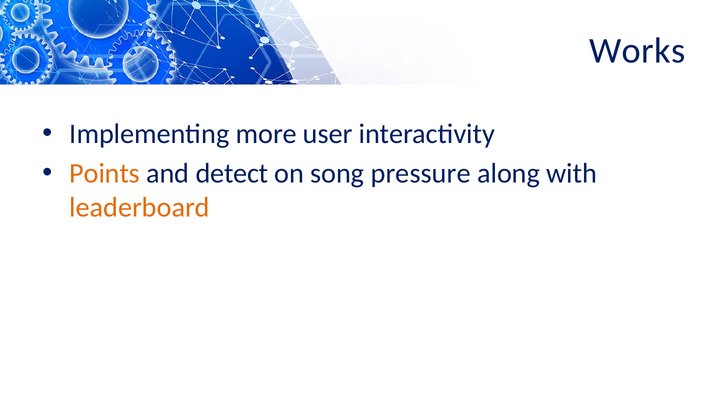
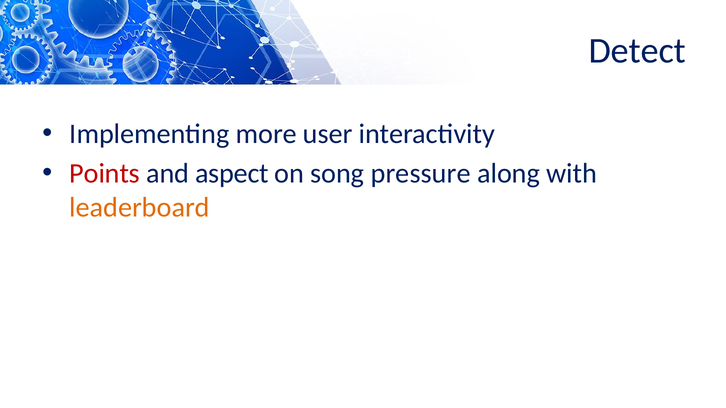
Works: Works -> Detect (637, 51)
Points colour: orange -> red (105, 174)
detect: detect -> aspect (232, 174)
